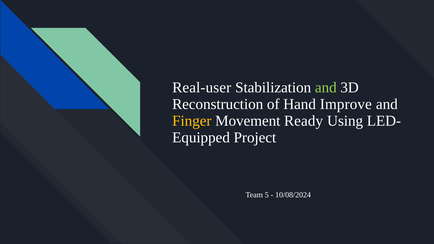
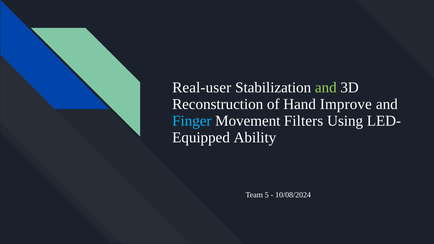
Finger colour: yellow -> light blue (192, 121)
Ready: Ready -> Filters (304, 121)
Project: Project -> Ability (255, 138)
